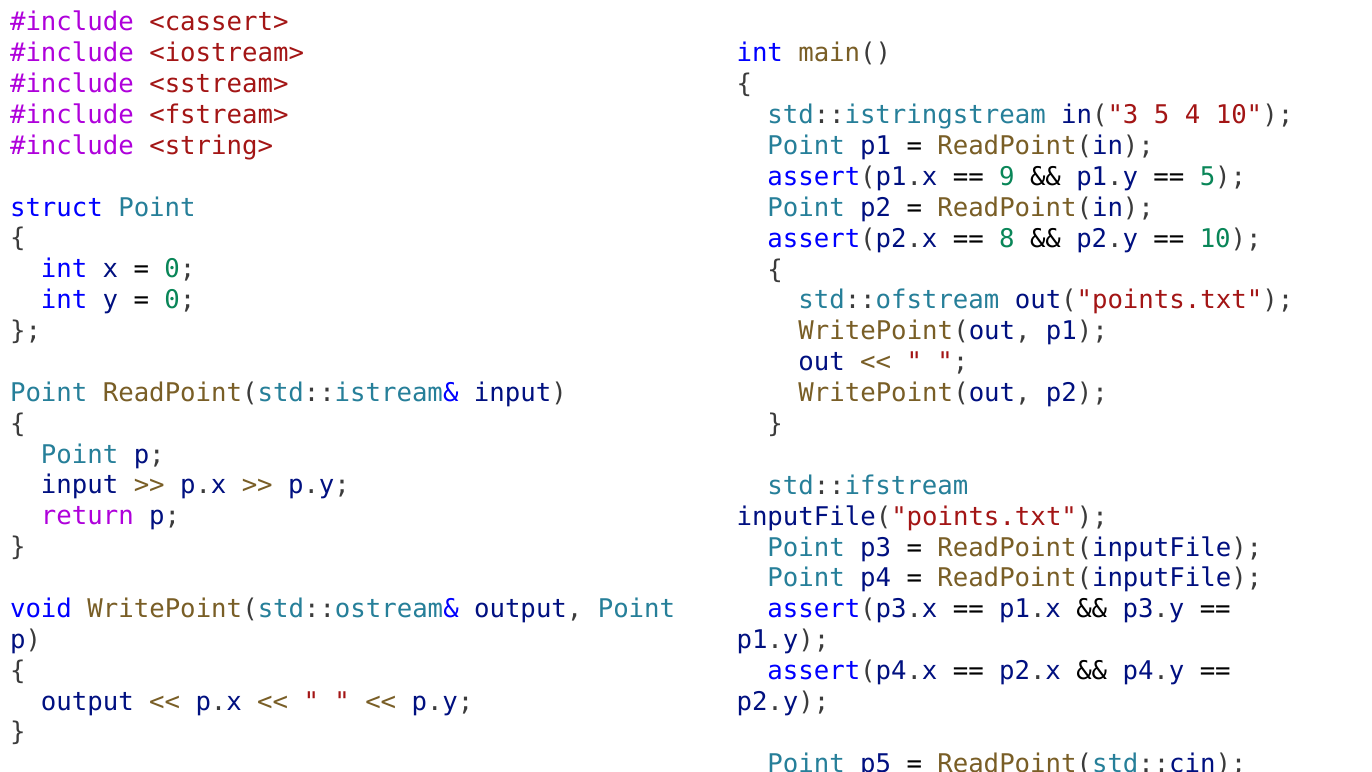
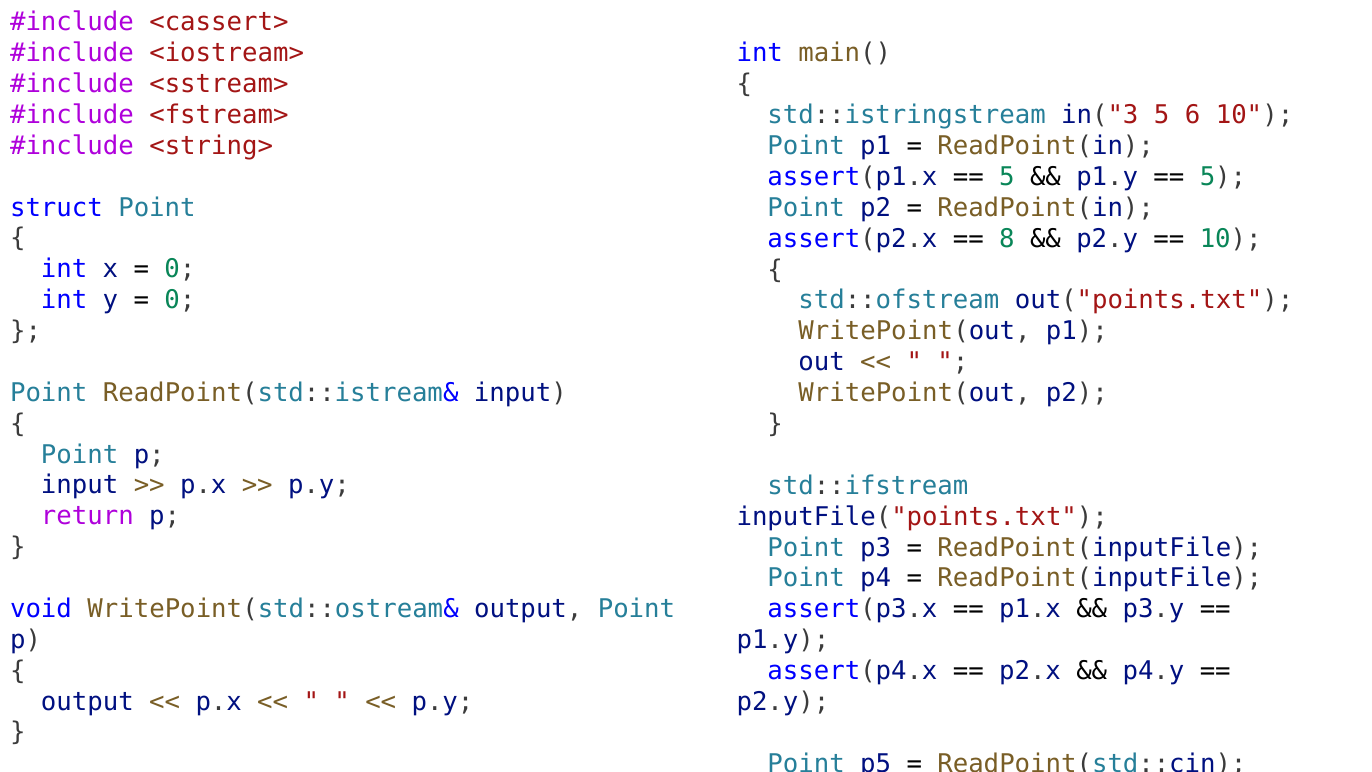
4: 4 -> 6 (1193, 115)
9: 9 -> 5 (1007, 177)
